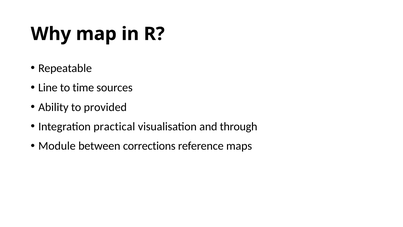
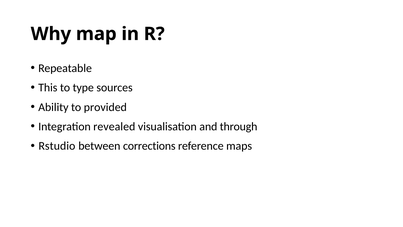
Line: Line -> This (48, 88)
time: time -> type (83, 88)
practical: practical -> revealed (114, 126)
Module: Module -> Rstudio (57, 146)
